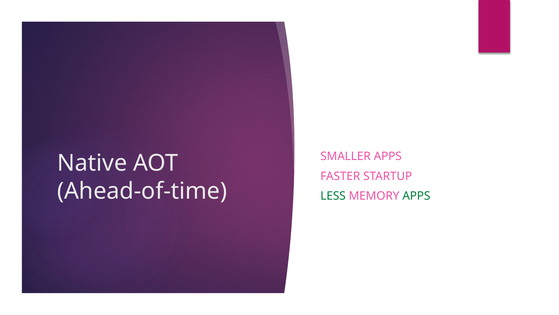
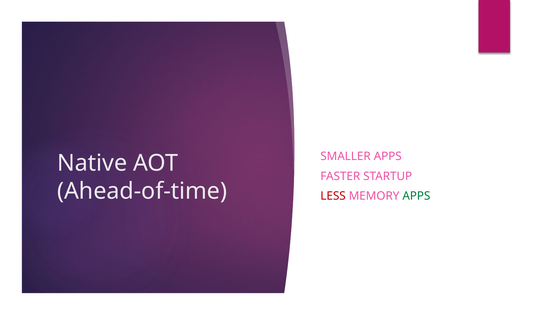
LESS colour: green -> red (333, 196)
